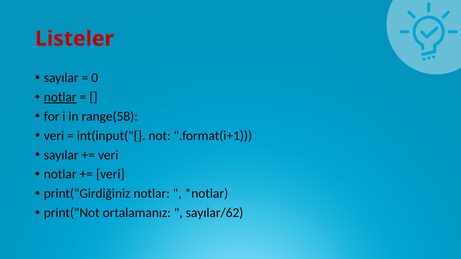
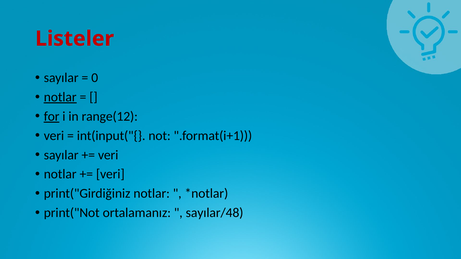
for underline: none -> present (52, 117)
range(58: range(58 -> range(12 (110, 117)
sayılar/62: sayılar/62 -> sayılar/48 (215, 213)
